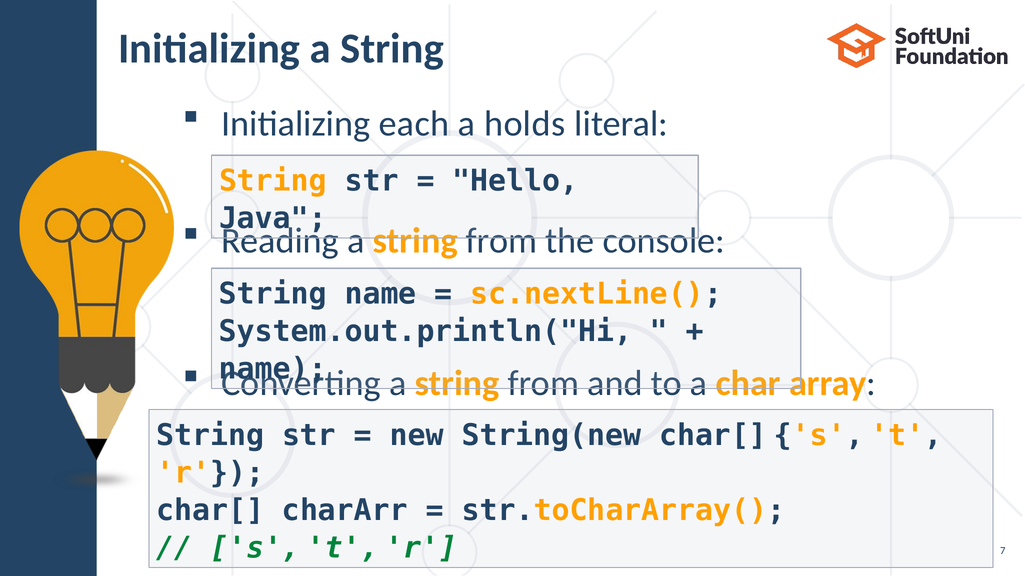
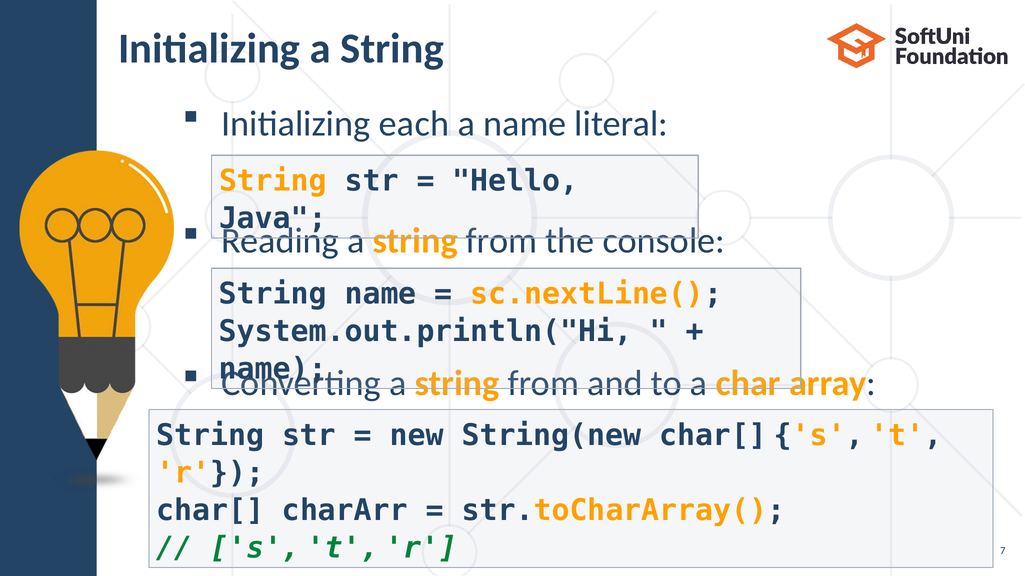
a holds: holds -> name (525, 124)
